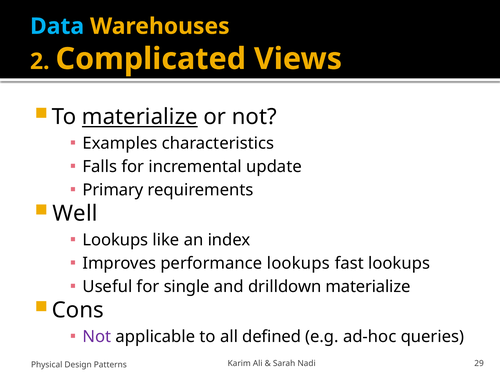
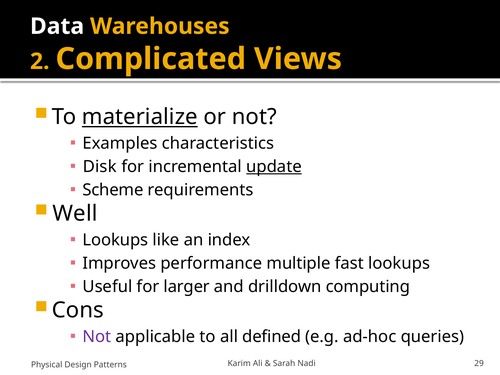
Data colour: light blue -> white (57, 26)
Falls: Falls -> Disk (100, 167)
update underline: none -> present (274, 167)
Primary: Primary -> Scheme (113, 190)
performance lookups: lookups -> multiple (299, 263)
single: single -> larger (187, 287)
drilldown materialize: materialize -> computing (368, 287)
